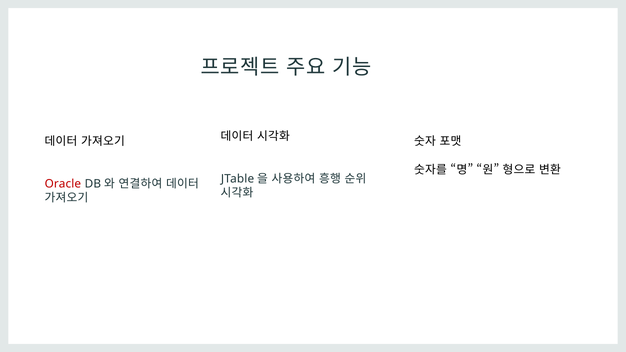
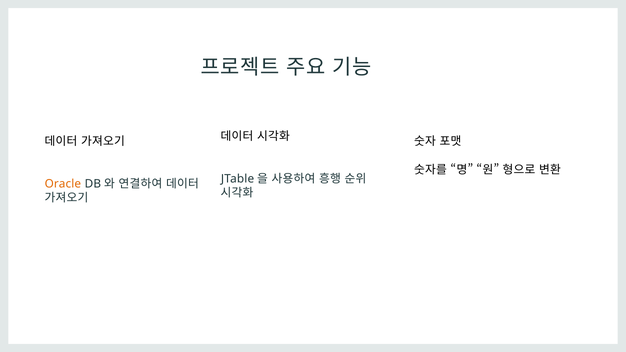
Oracle colour: red -> orange (63, 184)
